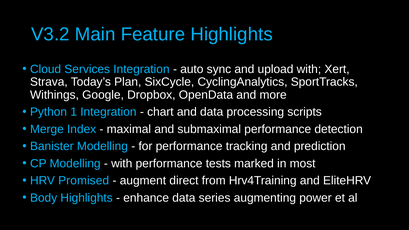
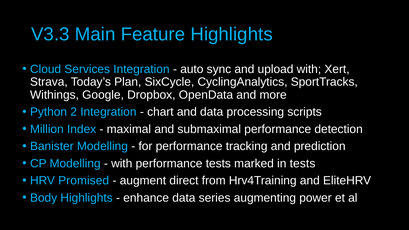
V3.2: V3.2 -> V3.3 (50, 34)
1: 1 -> 2 (74, 112)
Merge: Merge -> Million (47, 129)
in most: most -> tests (303, 164)
